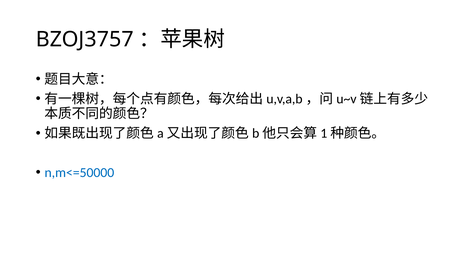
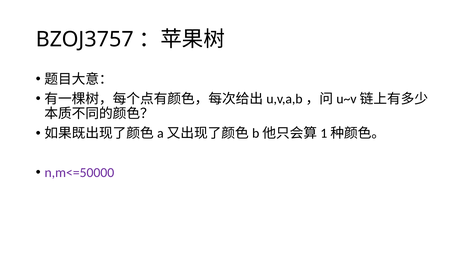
n,m<=50000 colour: blue -> purple (79, 173)
